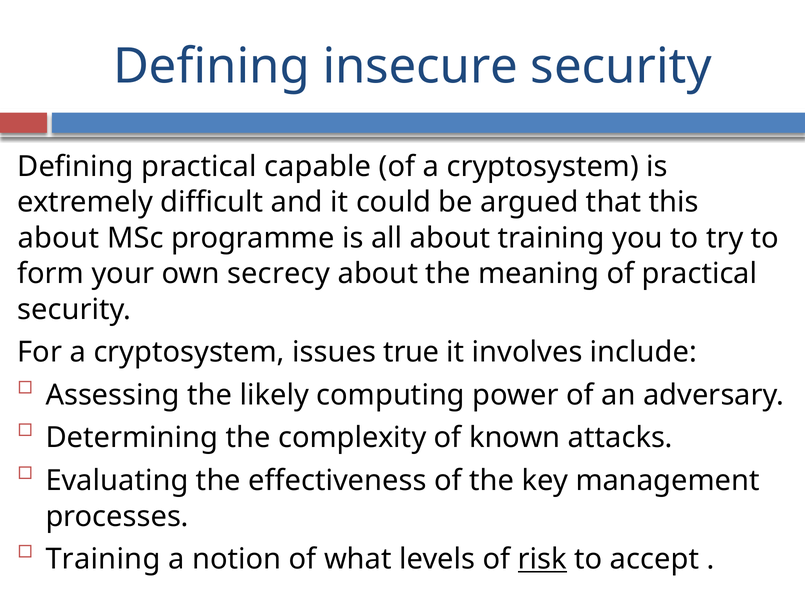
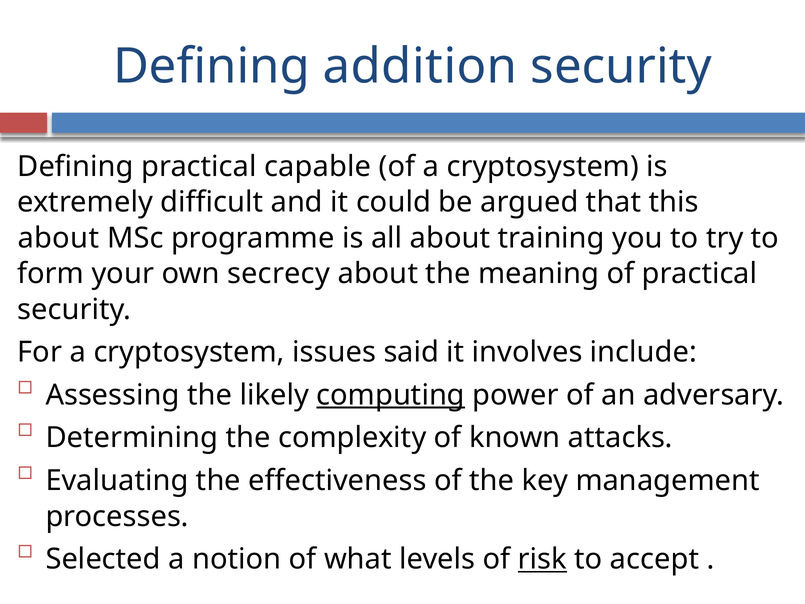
insecure: insecure -> addition (420, 67)
true: true -> said (411, 352)
computing underline: none -> present (391, 395)
Training: Training -> Selected (103, 559)
